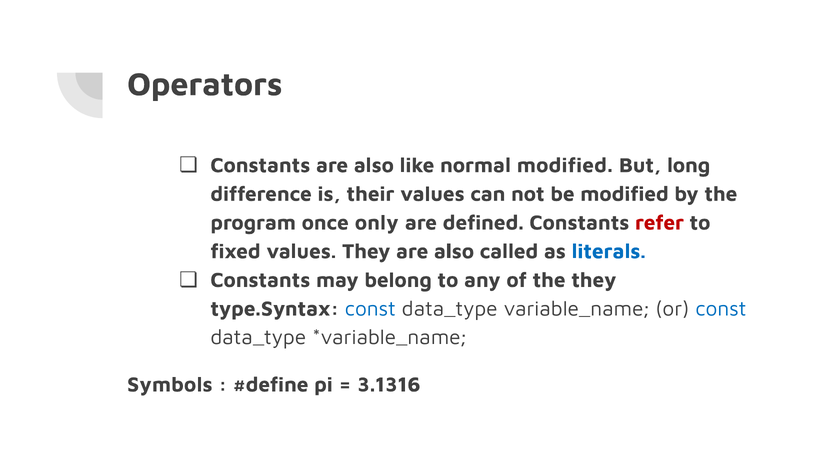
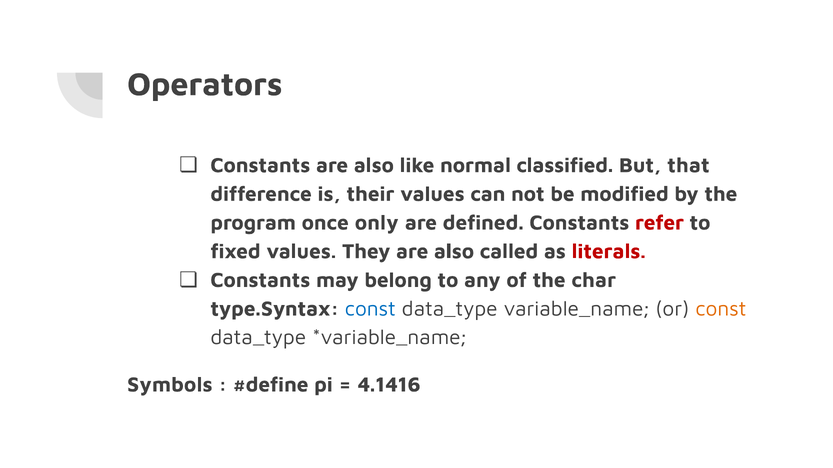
normal modified: modified -> classified (565, 165)
long: long -> that (688, 165)
literals colour: blue -> red (609, 252)
the they: they -> char (594, 280)
const colour: blue -> orange (721, 309)
3.1316: 3.1316 -> 4.1416 (389, 385)
